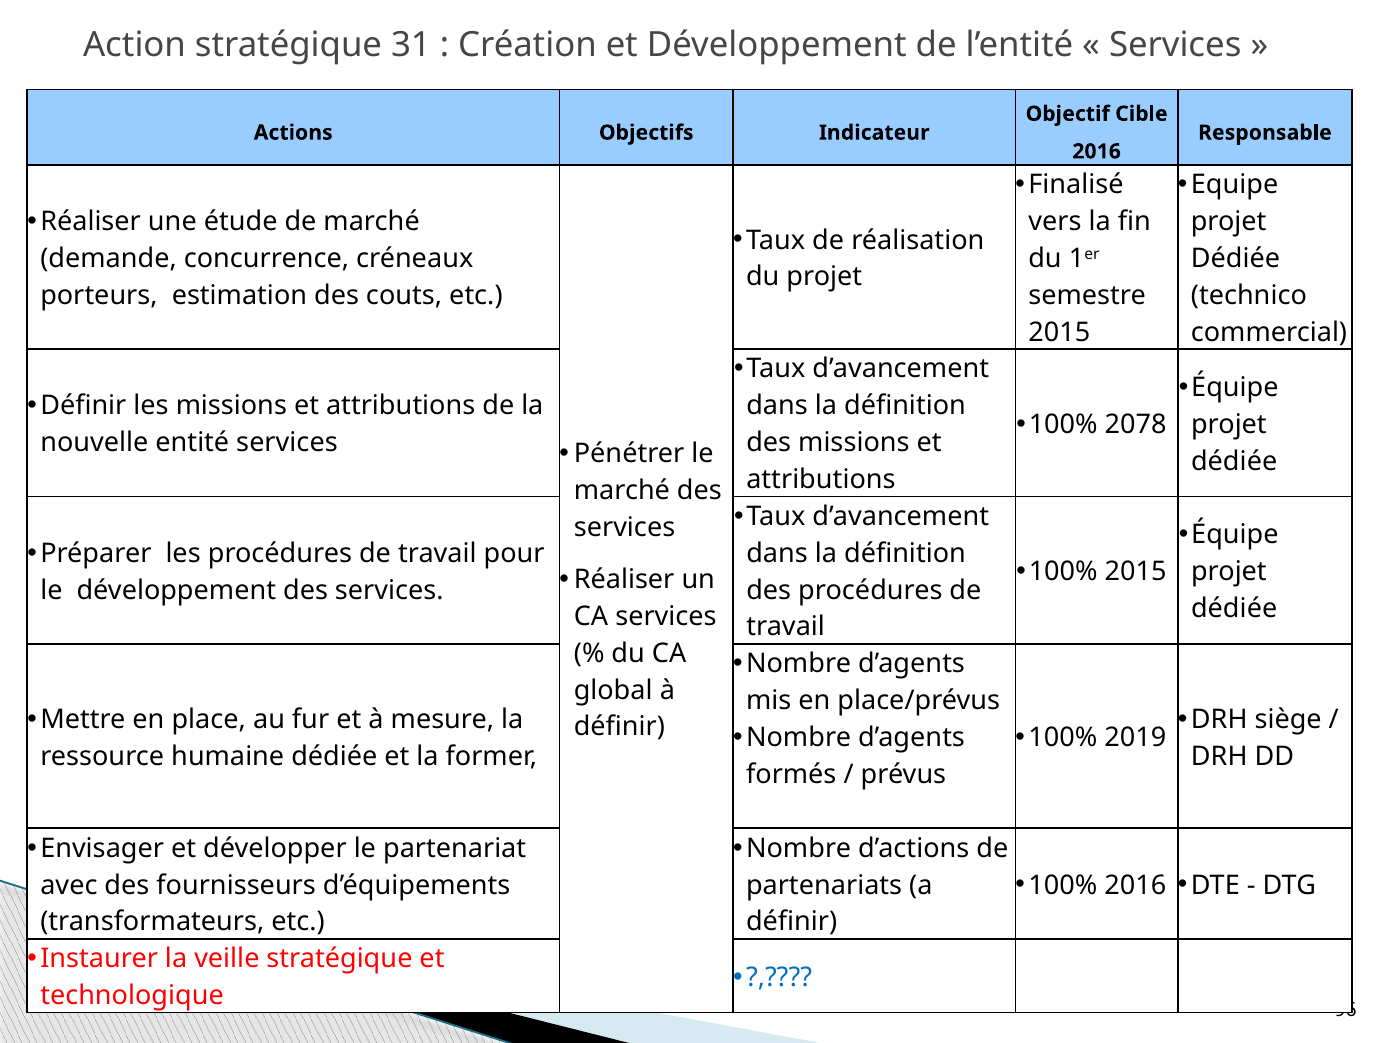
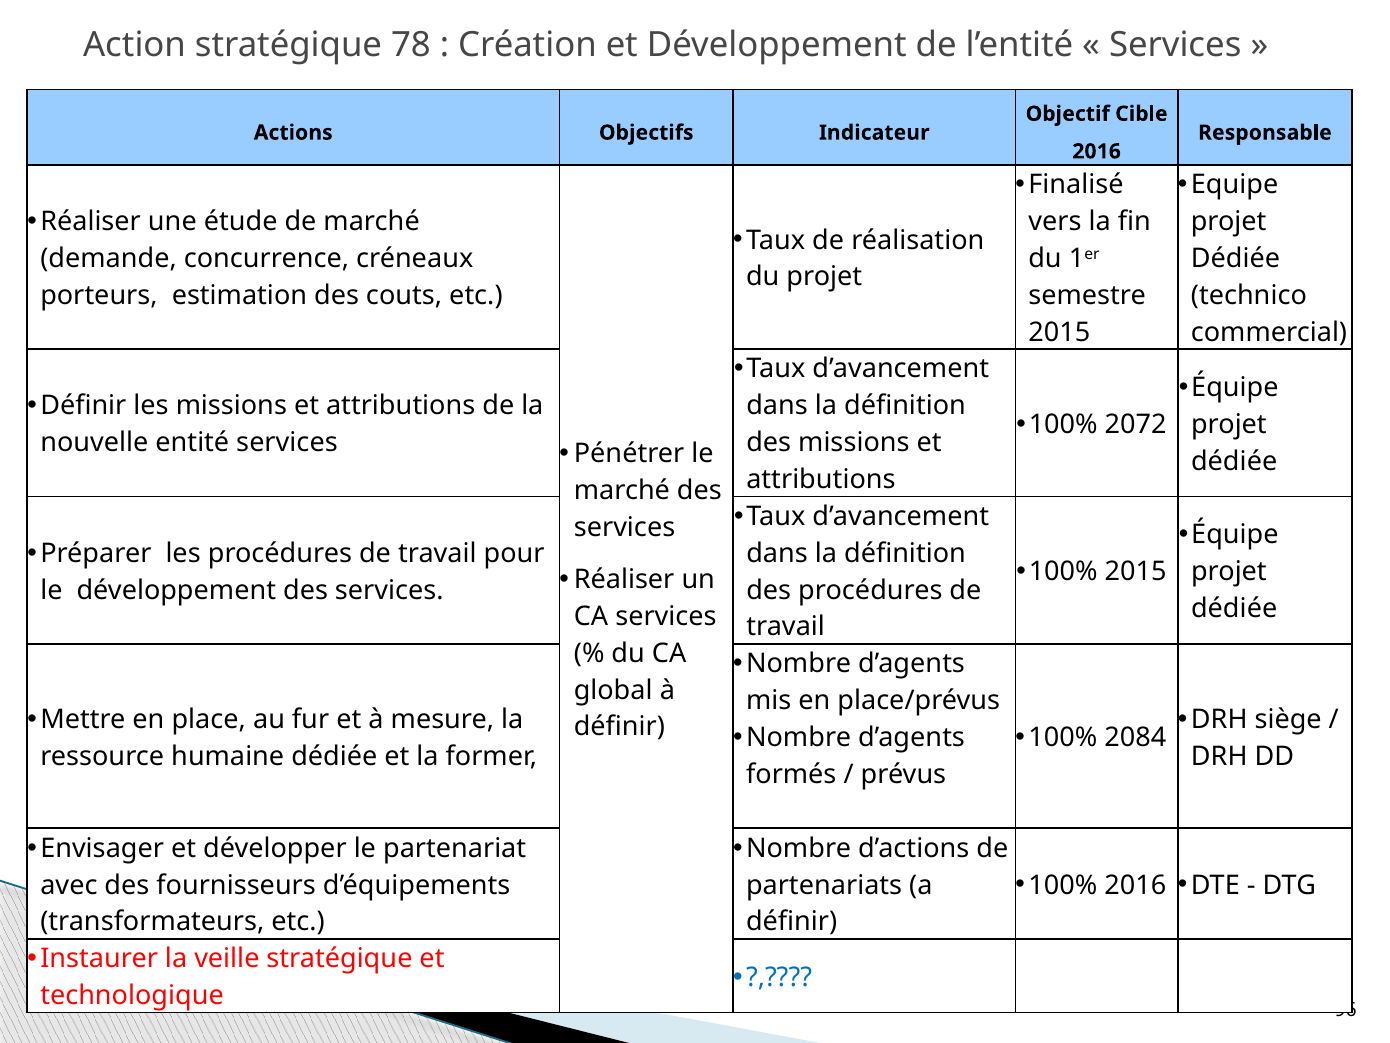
31: 31 -> 78 (411, 45)
2078: 2078 -> 2072 (1136, 424)
2019: 2019 -> 2084 (1135, 737)
